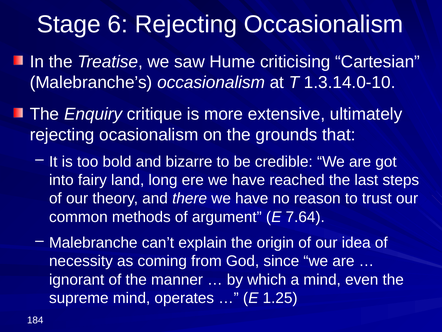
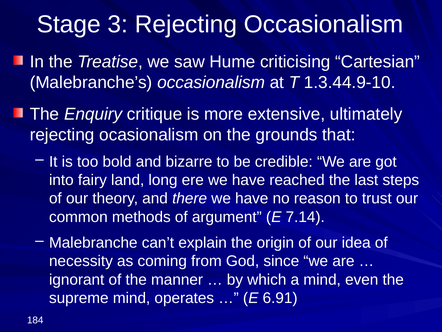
6: 6 -> 3 (118, 24)
1.3.14.0-10: 1.3.14.0-10 -> 1.3.44.9-10 (350, 82)
7.64: 7.64 -> 7.14 (305, 217)
1.25: 1.25 -> 6.91 (280, 298)
